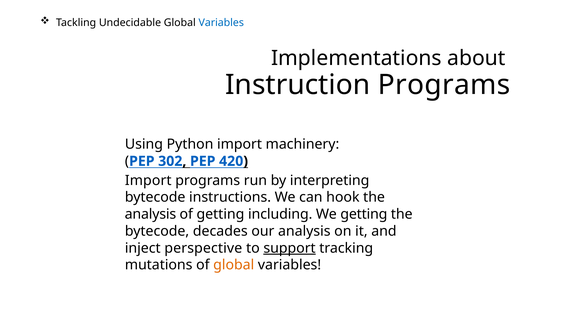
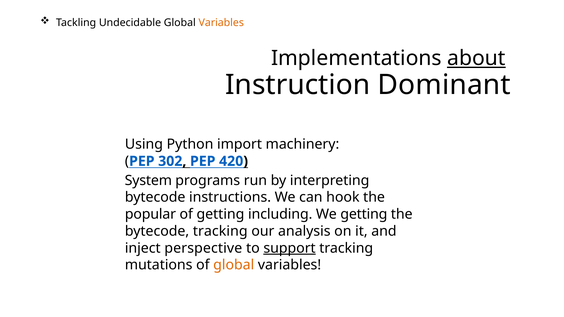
Variables colour: blue -> orange (221, 23)
about underline: none -> present (476, 58)
Instruction Programs: Programs -> Dominant (444, 85)
Import: Import -> System (148, 181)
analysis: analysis -> popular (150, 214)
bytecode decades: decades -> tracking (220, 231)
